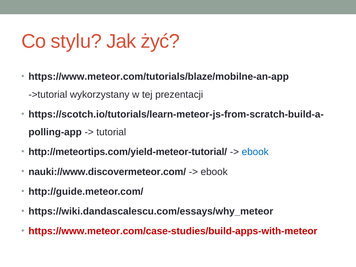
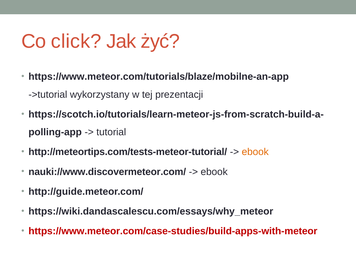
stylu: stylu -> click (76, 41)
http://meteortips.com/yield-meteor-tutorial/: http://meteortips.com/yield-meteor-tutorial/ -> http://meteortips.com/tests-meteor-tutorial/ (128, 152)
ebook colour: blue -> orange (255, 152)
